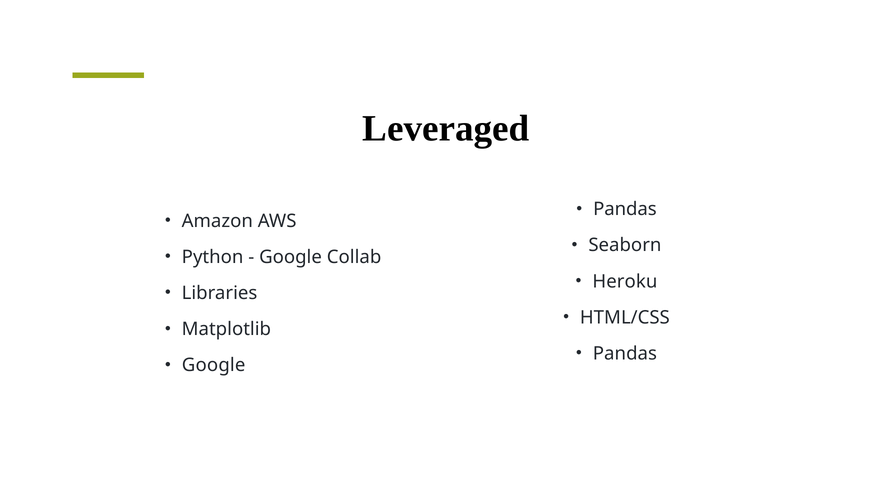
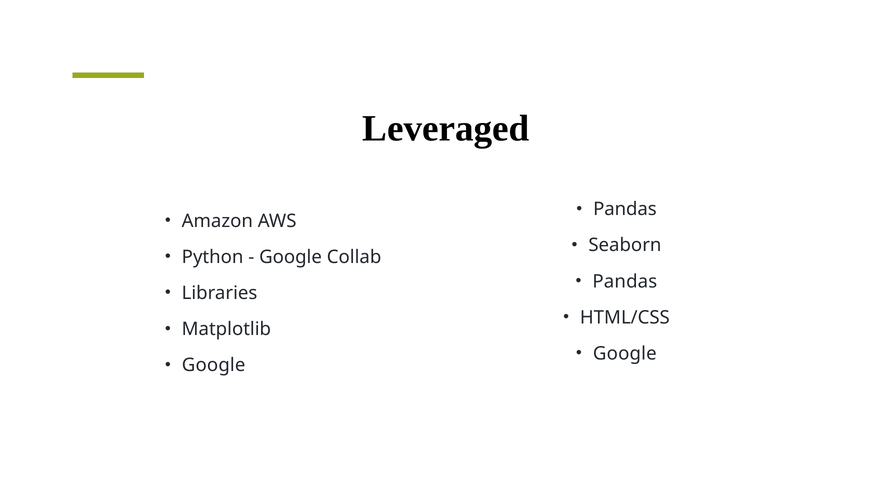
Heroku: Heroku -> Pandas (625, 281)
Pandas: Pandas -> Google (625, 353)
